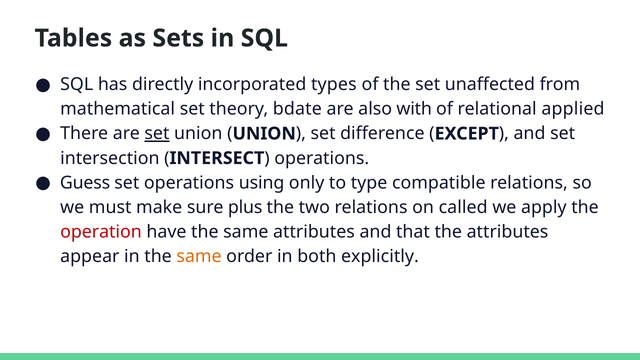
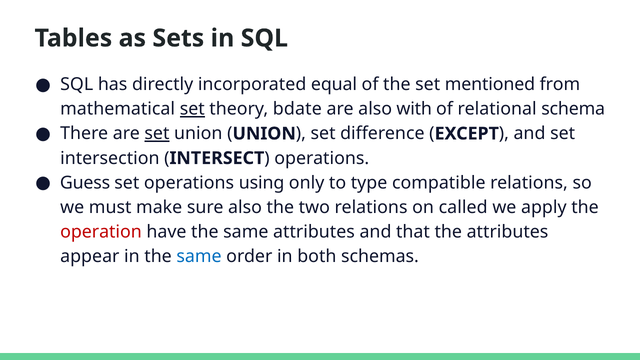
types: types -> equal (334, 85)
unaffected: unaffected -> mentioned (490, 85)
set underline: none -> present (192, 109)
applied: applied -> schema (573, 109)
sure plus: plus -> also (245, 207)
same colour: orange -> blue (199, 256)
explicitly: explicitly -> schemas (380, 256)
